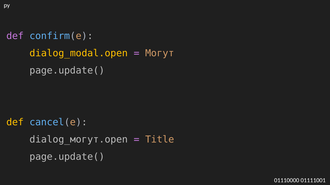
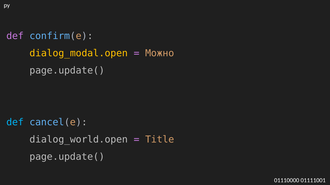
Могут: Могут -> Можно (160, 53)
def colour: yellow -> light blue (15, 123)
dialog_могут.open: dialog_могут.open -> dialog_world.open (79, 140)
